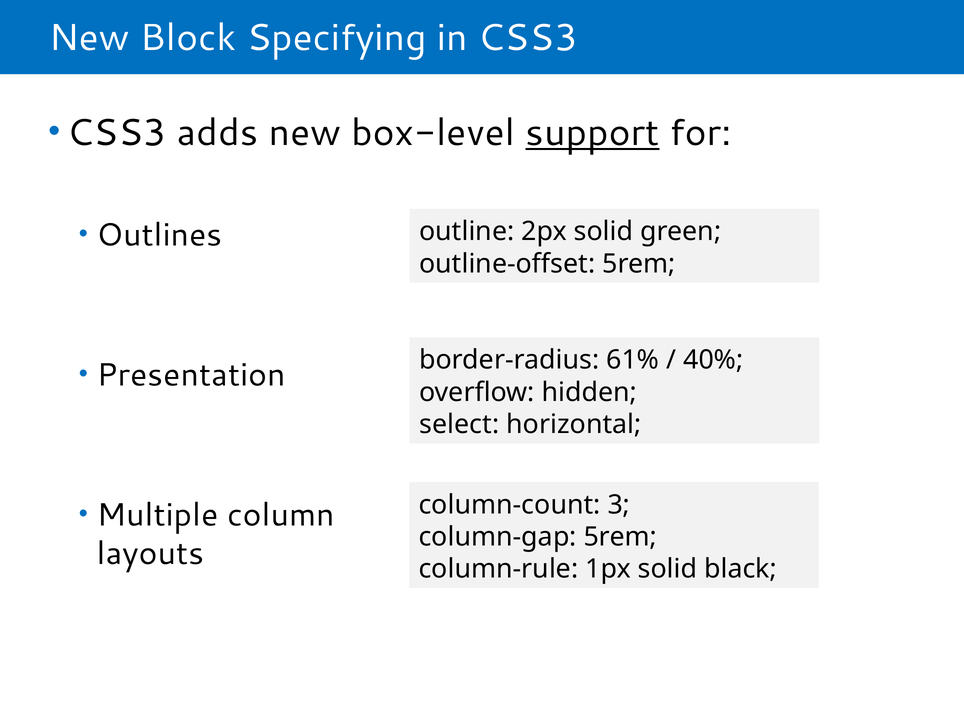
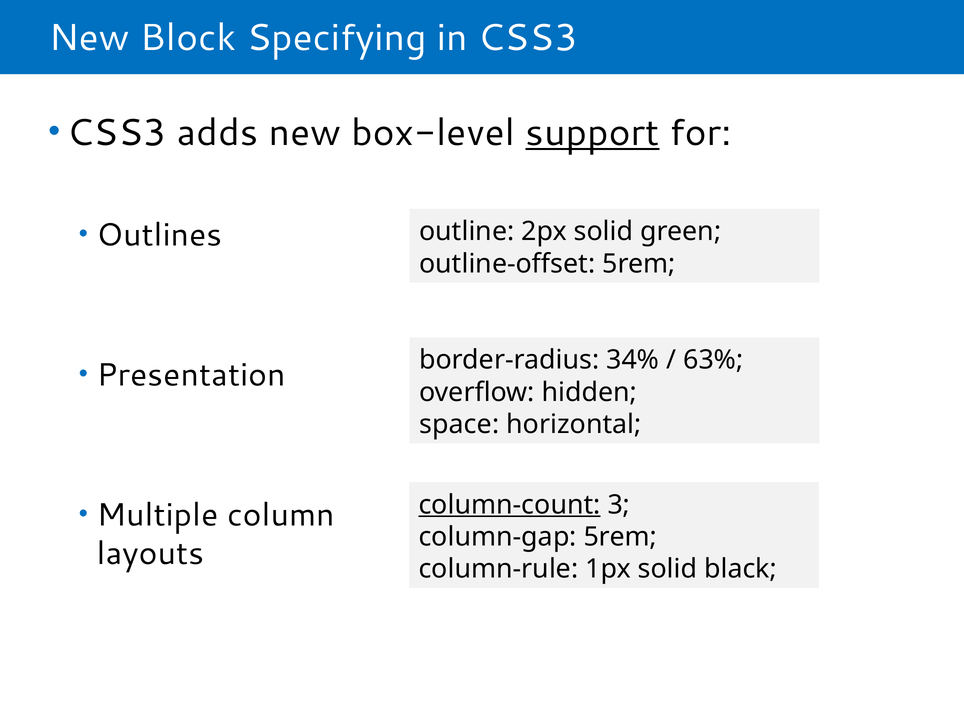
61%: 61% -> 34% (633, 360)
40%: 40% -> 63% (713, 360)
select: select -> space (459, 424)
column-count underline: none -> present (510, 505)
